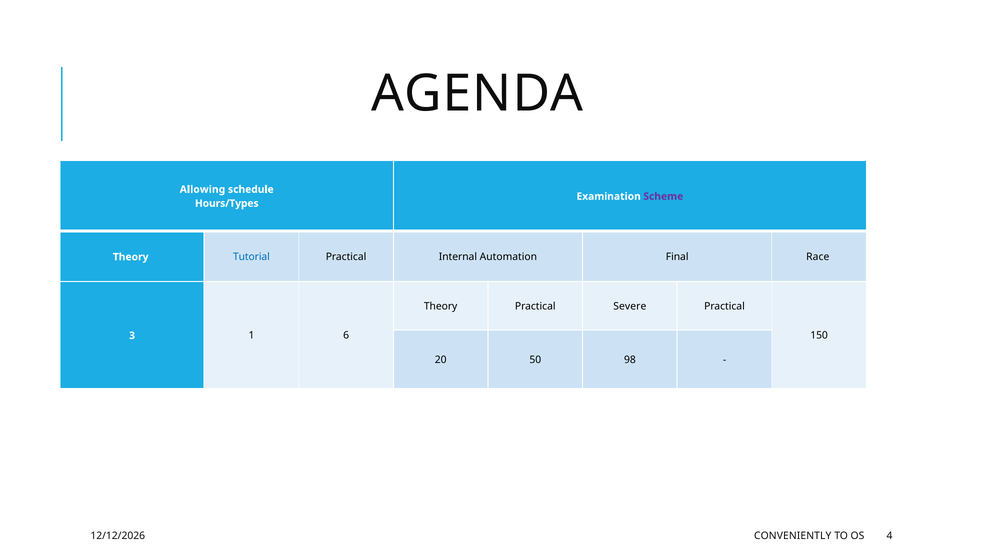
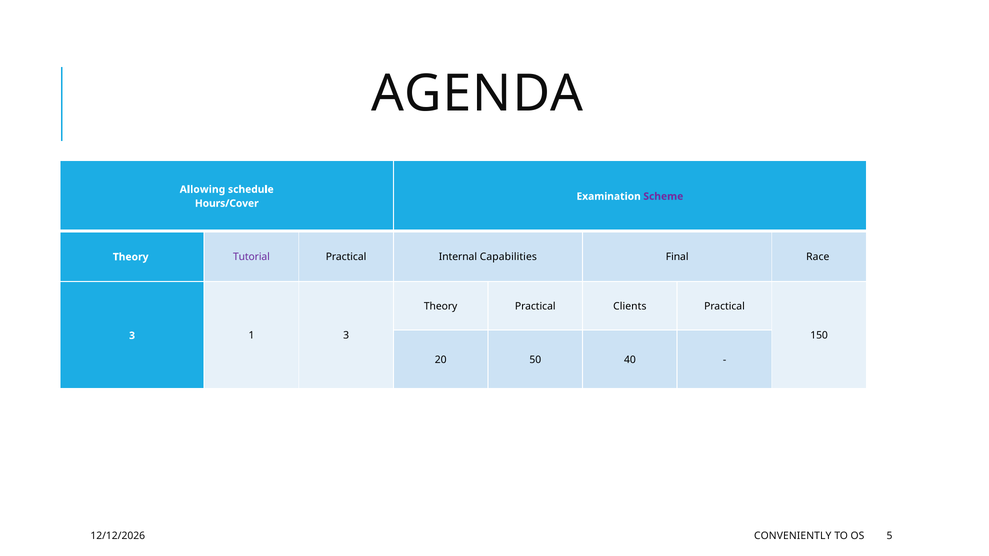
Hours/Types: Hours/Types -> Hours/Cover (227, 203)
Tutorial colour: blue -> purple (251, 257)
Automation: Automation -> Capabilities (508, 257)
Severe: Severe -> Clients (630, 307)
1 6: 6 -> 3 (346, 336)
98: 98 -> 40 (630, 360)
4: 4 -> 5 (889, 536)
